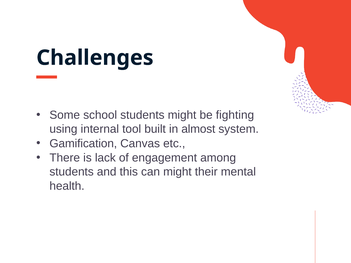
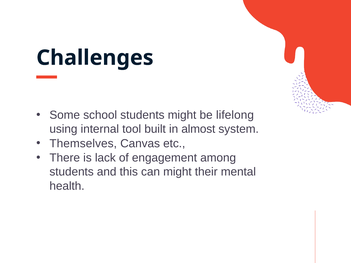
fighting: fighting -> lifelong (235, 115)
Gamification: Gamification -> Themselves (83, 144)
